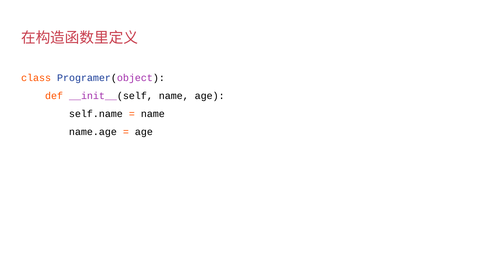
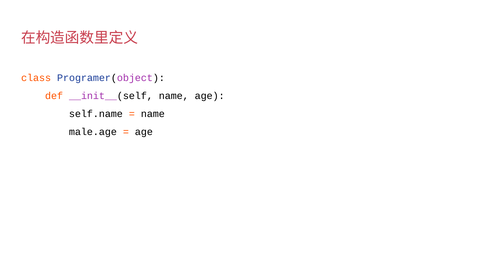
name.age: name.age -> male.age (93, 132)
